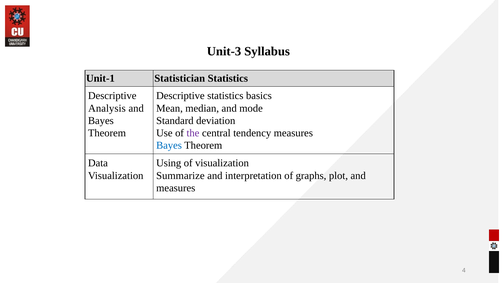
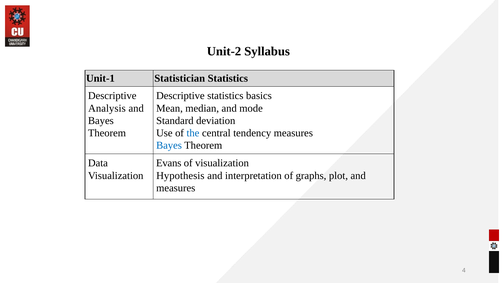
Unit-3: Unit-3 -> Unit-2 (224, 51)
the colour: purple -> blue (193, 133)
Using: Using -> Evans (169, 163)
Summarize: Summarize -> Hypothesis (180, 176)
